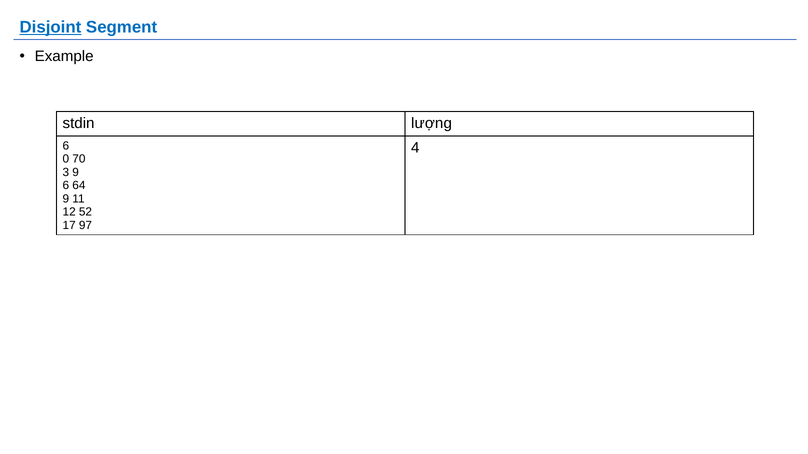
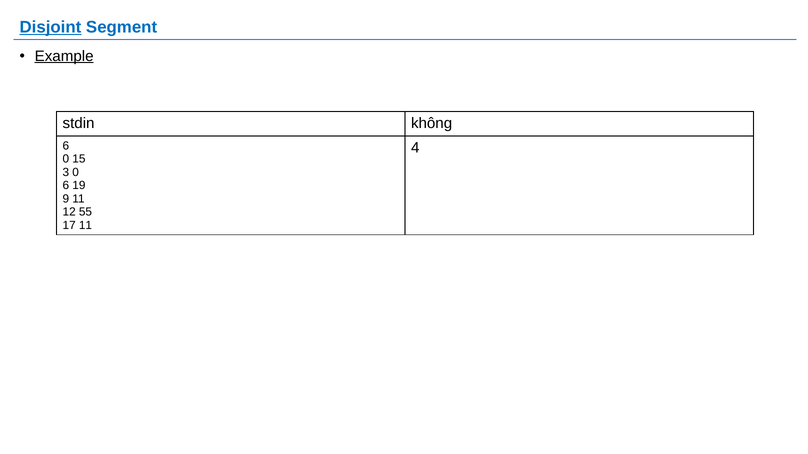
Example underline: none -> present (64, 56)
lượng: lượng -> không (432, 123)
70: 70 -> 15 (79, 159)
3 9: 9 -> 0 (76, 172)
64: 64 -> 19 (79, 186)
52: 52 -> 55 (85, 212)
17 97: 97 -> 11 (85, 225)
